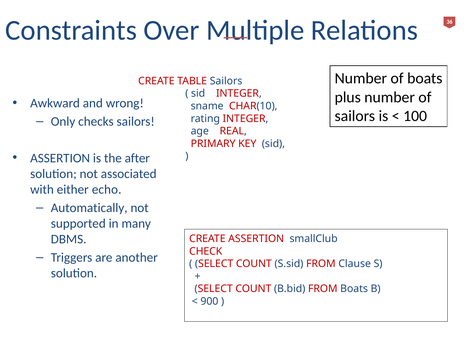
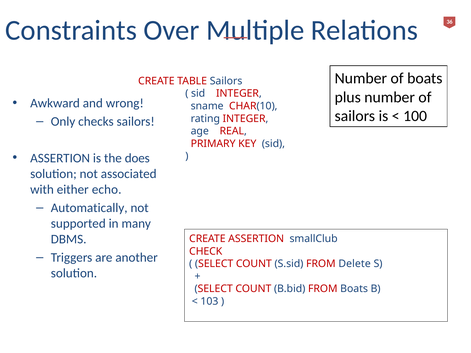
after: after -> does (137, 158)
Clause: Clause -> Delete (355, 264)
900: 900 -> 103 (209, 302)
